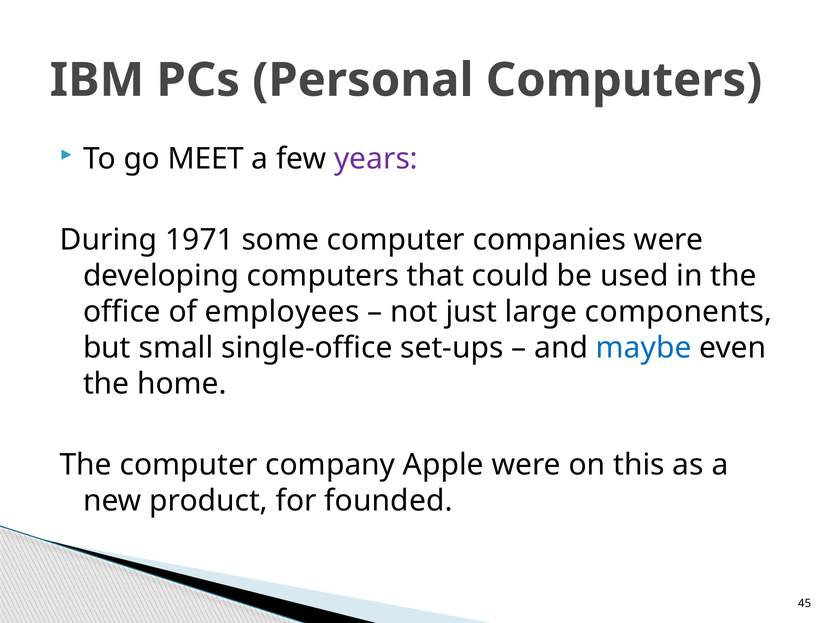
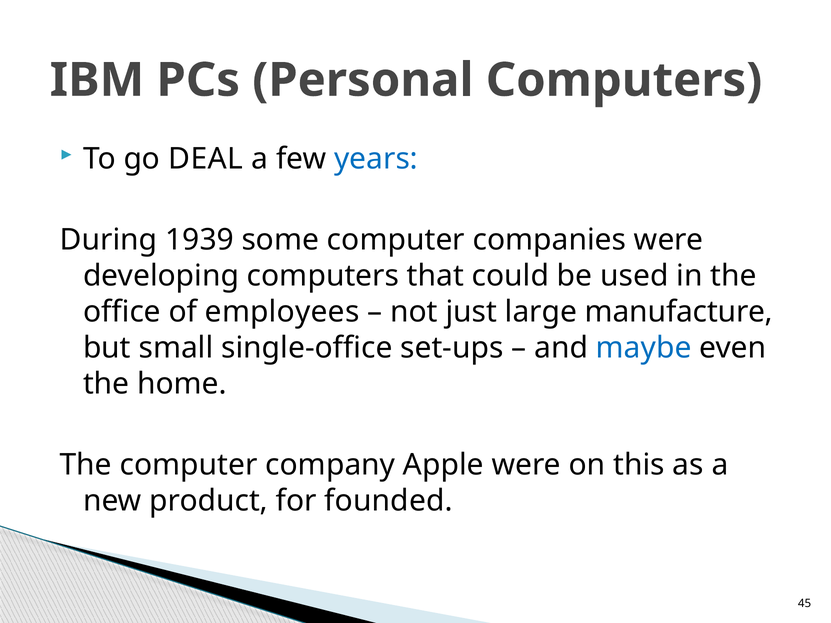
MEET: MEET -> DEAL (206, 159)
years colour: purple -> blue (376, 159)
1971: 1971 -> 1939 (200, 240)
components: components -> manufacture (679, 312)
